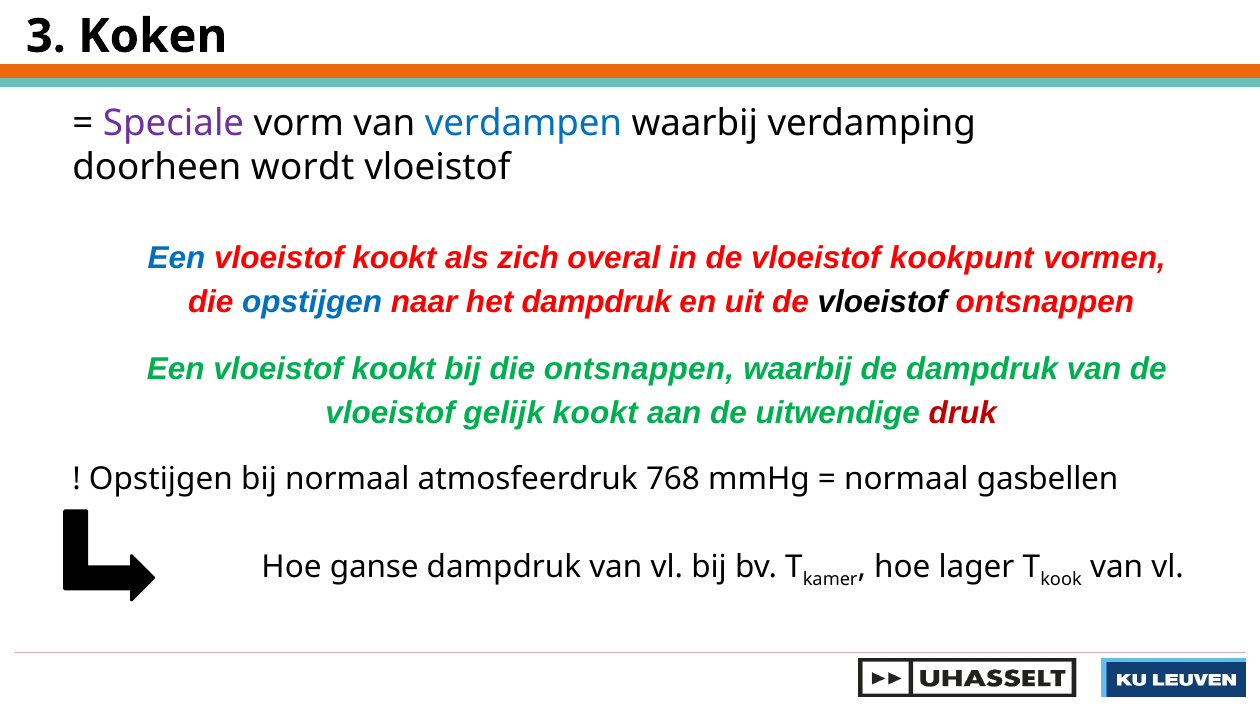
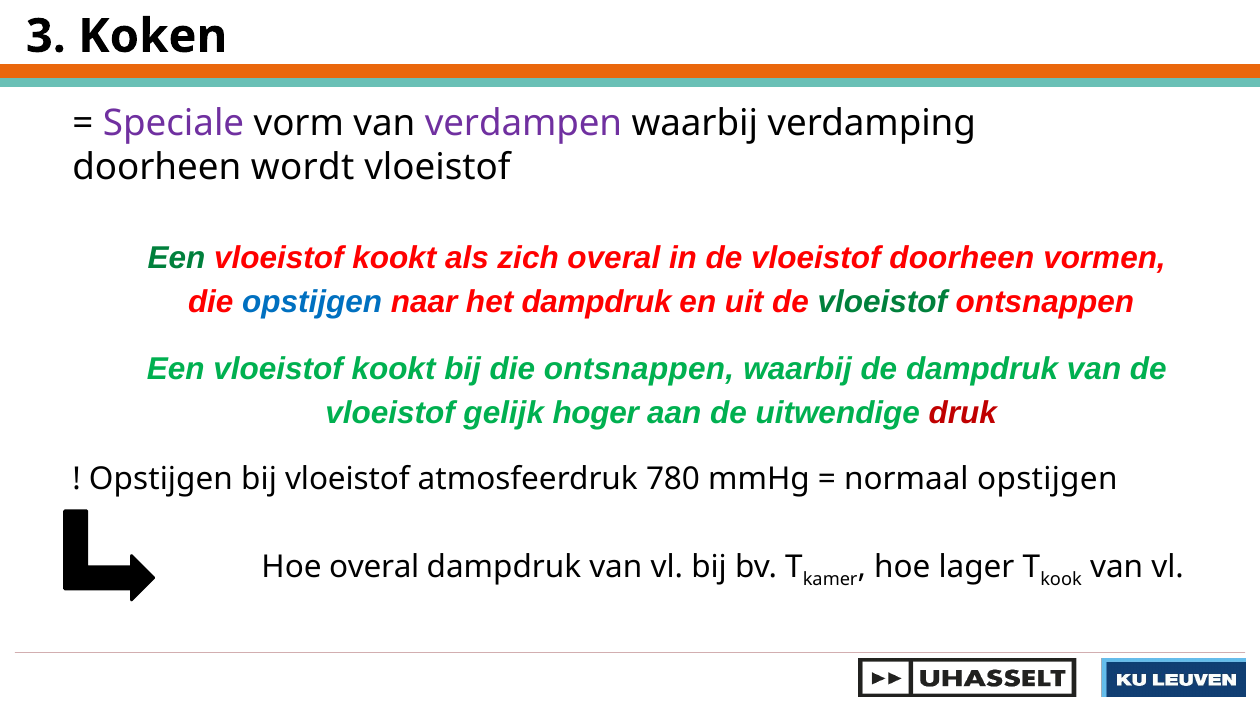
verdampen colour: blue -> purple (523, 123)
Een colour: blue -> green (177, 258)
vloeistof kookpunt: kookpunt -> doorheen (962, 258)
vloeistof colour: black -> green (882, 302)
gelijk kookt: kookt -> hoger (596, 413)
bij normaal: normaal -> vloeistof (347, 479)
768: 768 -> 780 (673, 479)
normaal gasbellen: gasbellen -> opstijgen (1047, 479)
Hoe ganse: ganse -> overal (374, 567)
